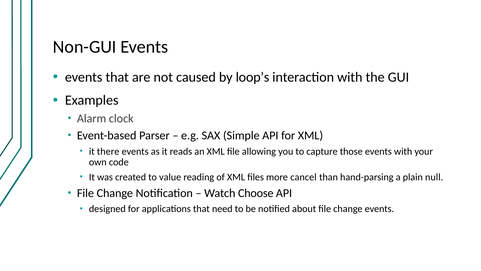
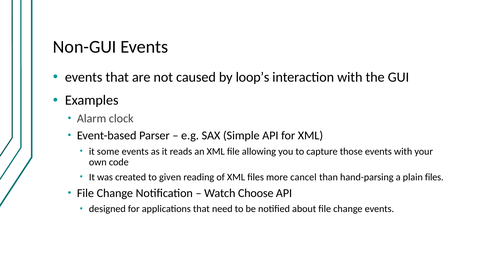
there: there -> some (108, 151)
value: value -> given (170, 177)
plain null: null -> files (434, 177)
